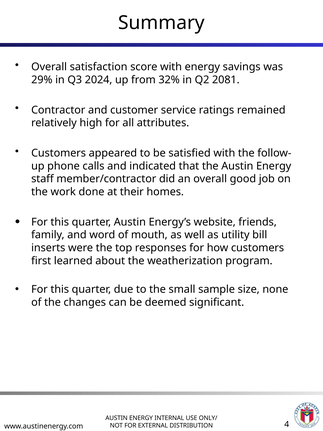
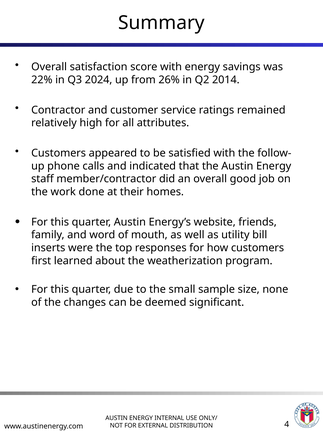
29%: 29% -> 22% (42, 80)
32%: 32% -> 26% (169, 80)
2081: 2081 -> 2014 (226, 80)
